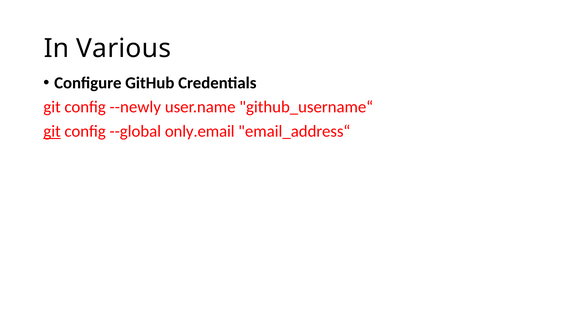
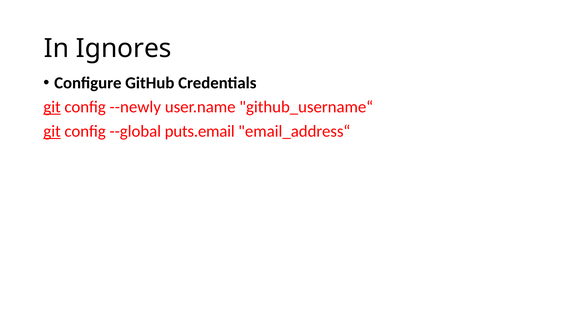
Various: Various -> Ignores (124, 48)
git underline: none -> present (52, 107)
only.email: only.email -> puts.email (200, 131)
